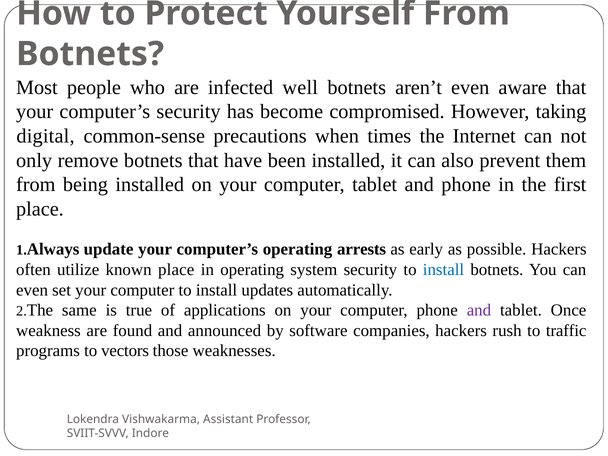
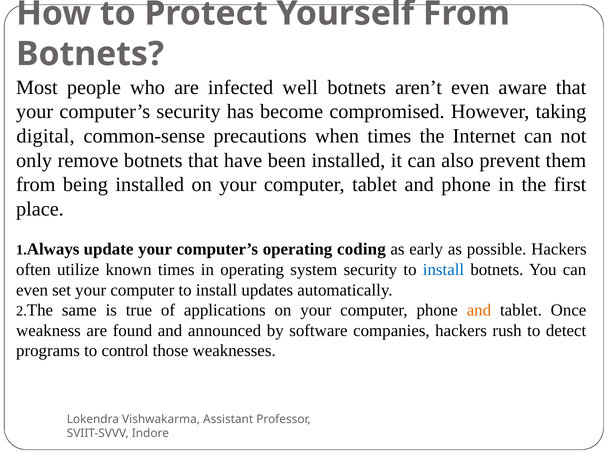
arrests: arrests -> coding (361, 249)
known place: place -> times (176, 270)
and colour: purple -> orange (479, 310)
traffic: traffic -> detect (566, 330)
vectors: vectors -> control (125, 351)
